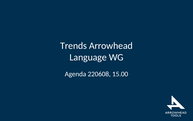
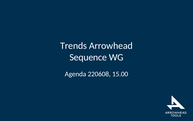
Language: Language -> Sequence (88, 57)
